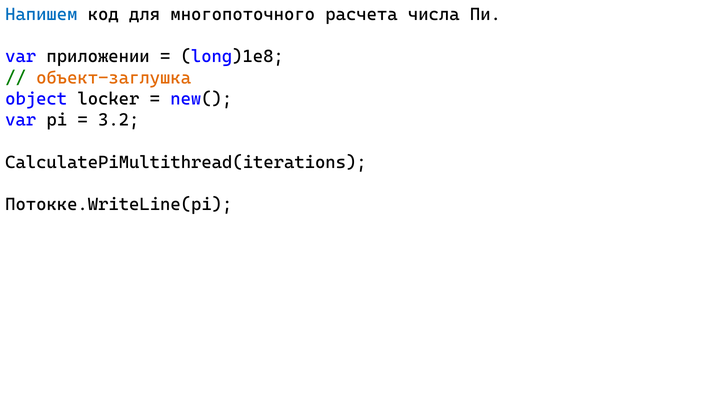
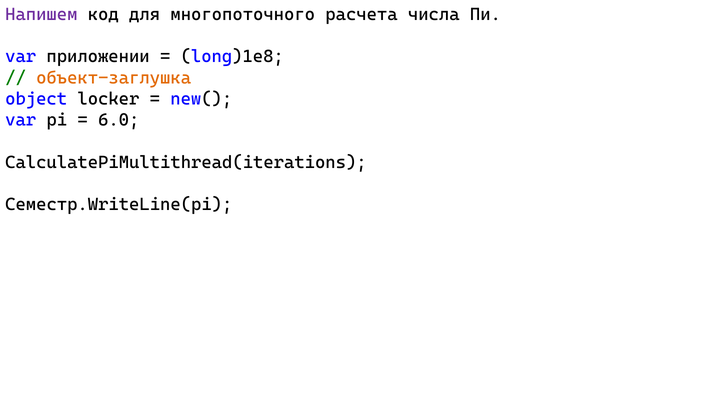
Напишем colour: blue -> purple (41, 14)
3.2: 3.2 -> 6.0 (119, 120)
Потокке.WriteLine(pi: Потокке.WriteLine(pi -> Семестр.WriteLine(pi (119, 205)
